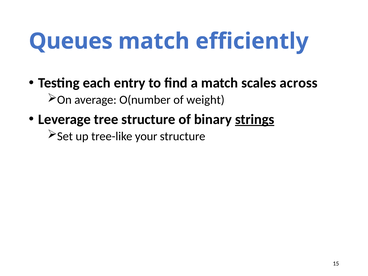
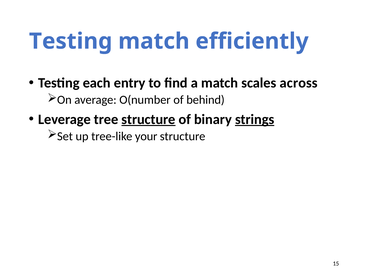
Queues: Queues -> Testing (71, 41)
weight: weight -> behind (206, 100)
structure underline: none -> present (148, 119)
